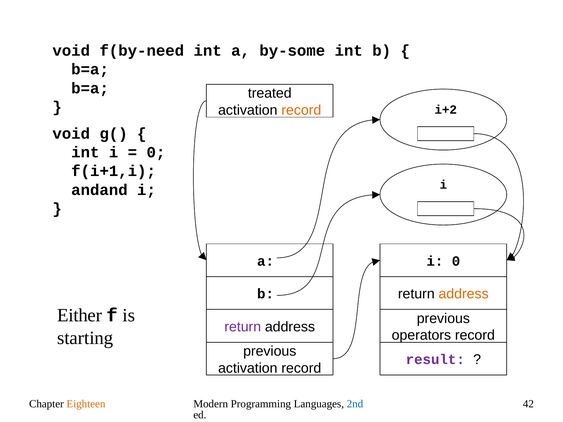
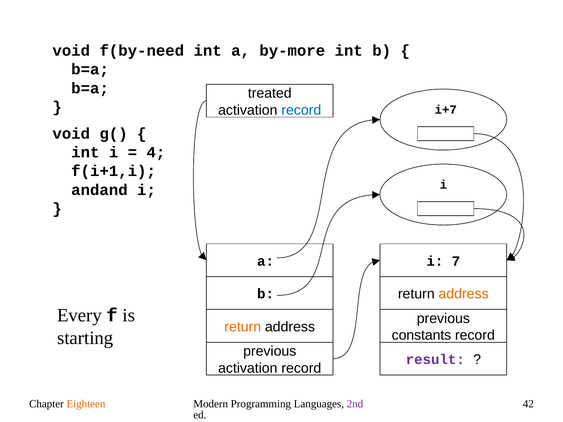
by-some: by-some -> by-more (292, 51)
record colour: orange -> blue (301, 110)
i+2: i+2 -> i+7 (446, 110)
0: 0 -> 4 (156, 152)
i 0: 0 -> 7 (456, 261)
Either: Either -> Every (80, 316)
return colour: purple -> orange (243, 327)
operators: operators -> constants (421, 335)
2nd colour: blue -> purple (355, 404)
